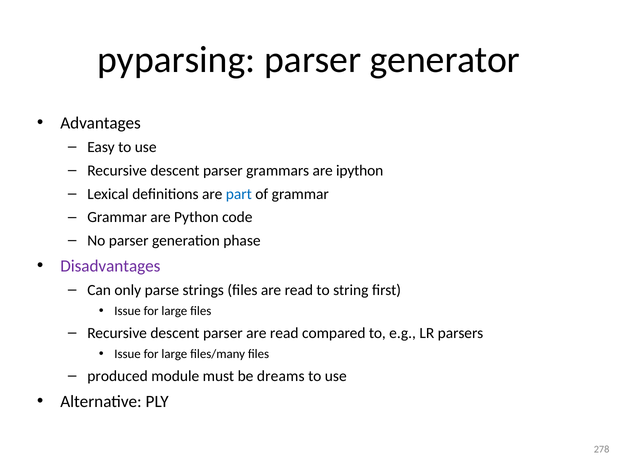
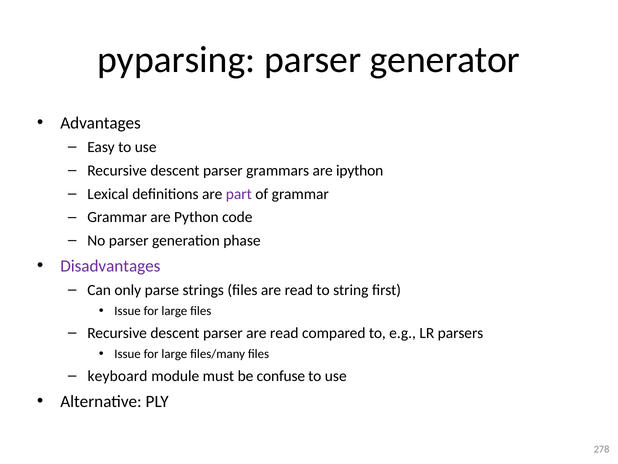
part colour: blue -> purple (239, 194)
produced: produced -> keyboard (118, 376)
dreams: dreams -> confuse (281, 376)
